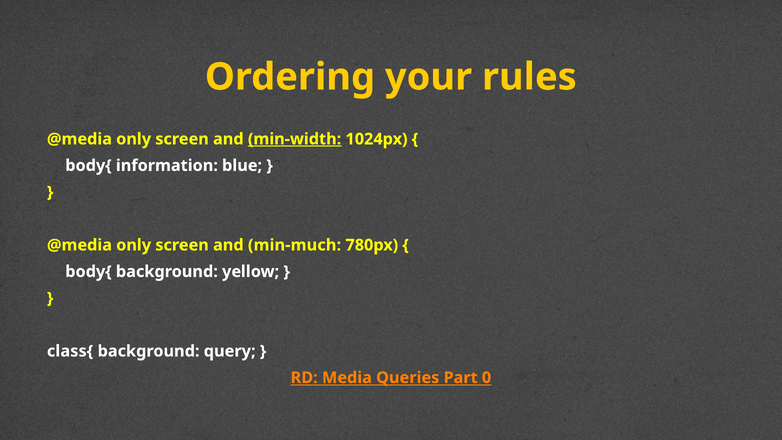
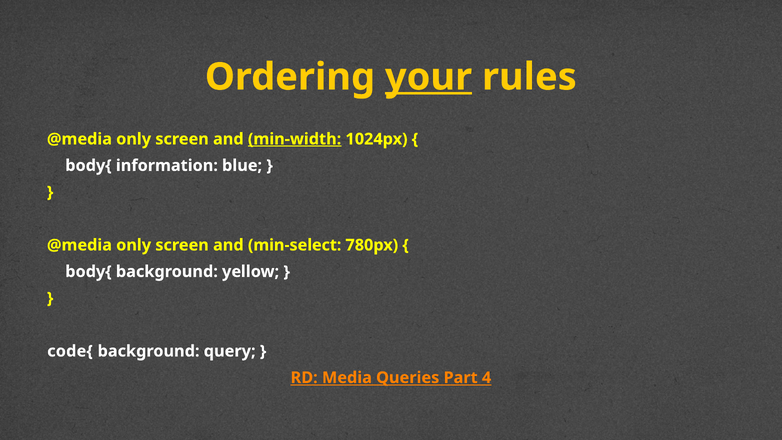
your underline: none -> present (429, 77)
min-much: min-much -> min-select (295, 245)
class{: class{ -> code{ (70, 351)
0: 0 -> 4 (487, 378)
